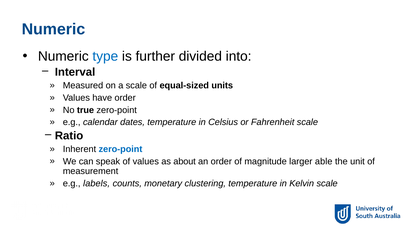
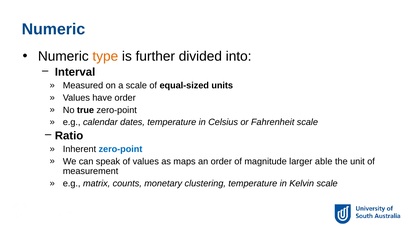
type colour: blue -> orange (105, 56)
about: about -> maps (185, 161)
labels: labels -> matrix (97, 183)
